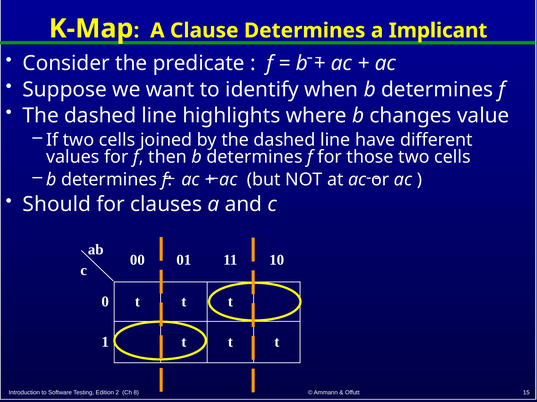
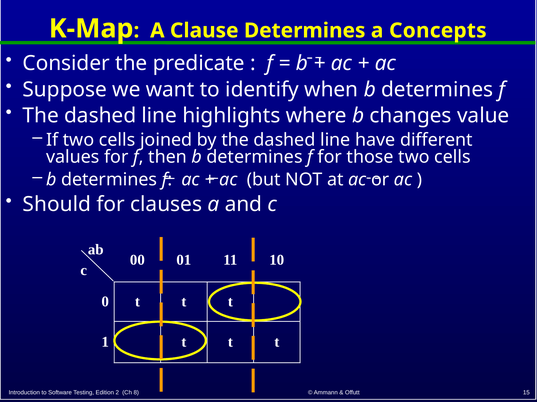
Implicant: Implicant -> Concepts (438, 31)
